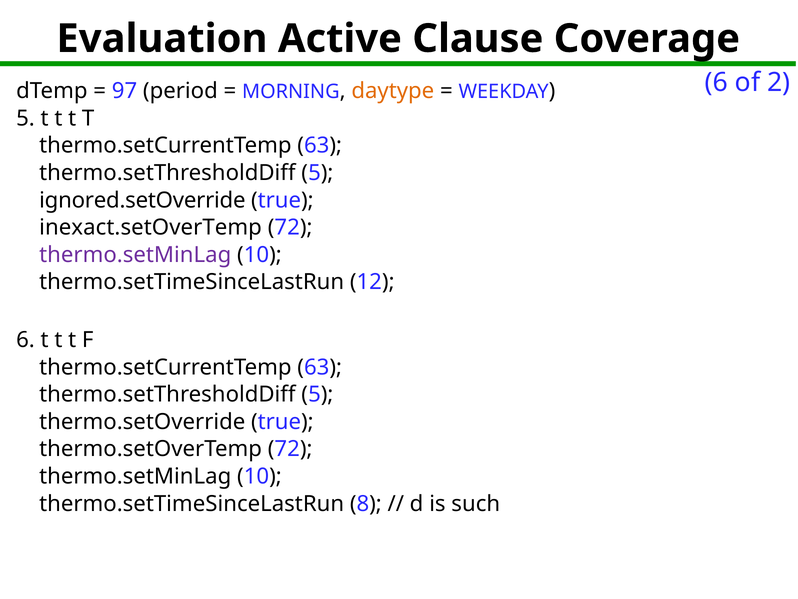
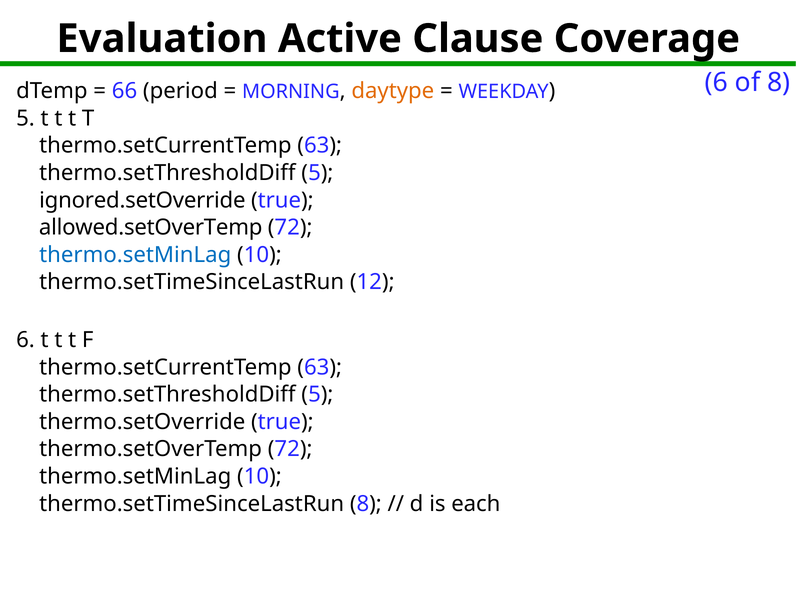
of 2: 2 -> 8 (779, 82)
97: 97 -> 66 (125, 91)
inexact.setOverTemp: inexact.setOverTemp -> allowed.setOverTemp (151, 227)
thermo.setMinLag colour: purple -> blue (135, 255)
such: such -> each (476, 503)
